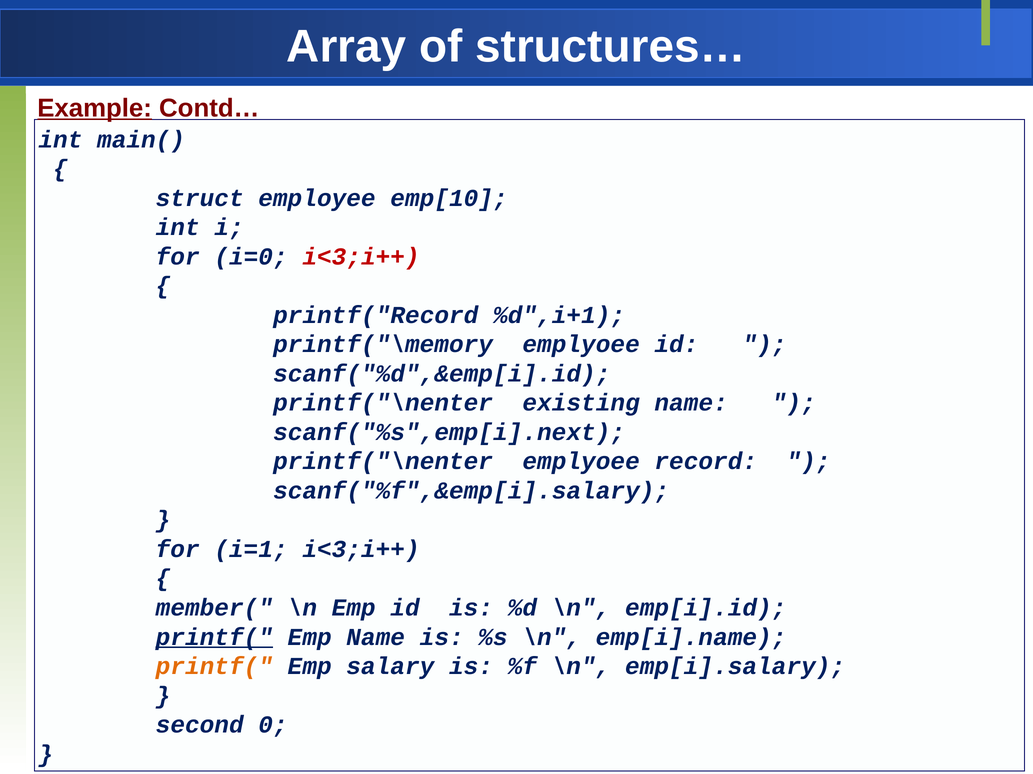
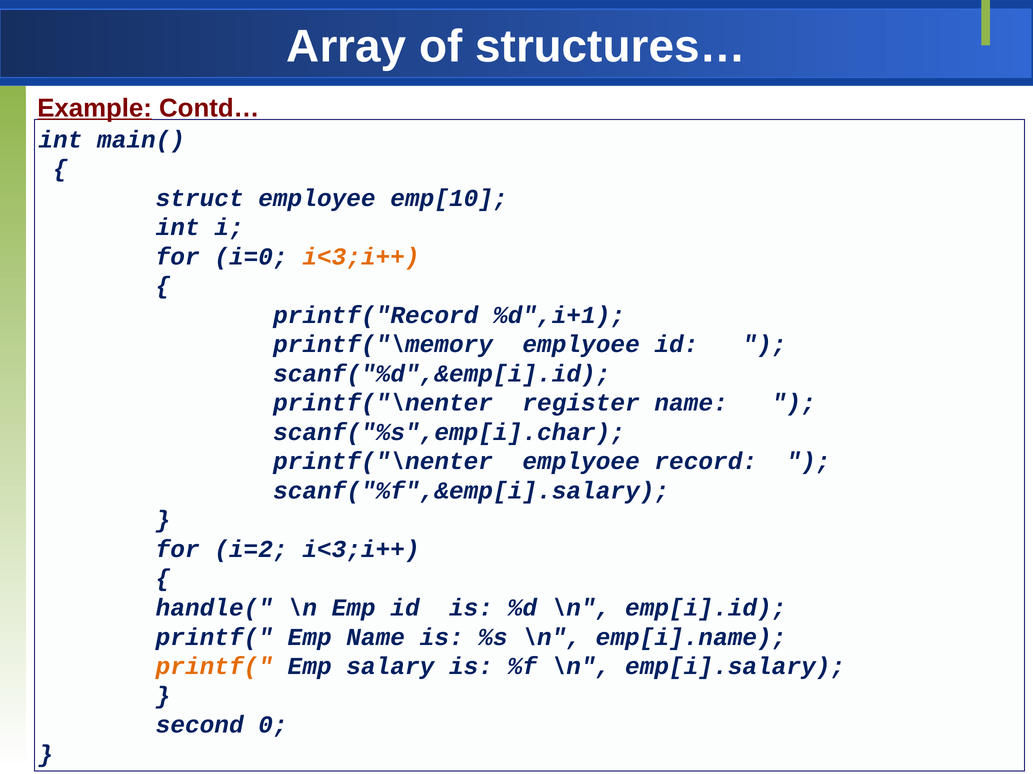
i<3;i++ colour: red -> orange (361, 257)
existing: existing -> register (581, 403)
scanf("%s",emp[i].next: scanf("%s",emp[i].next -> scanf("%s",emp[i].char (449, 433)
i=1: i=1 -> i=2 (251, 550)
member(: member( -> handle( (214, 608)
printf( underline: present -> none (214, 638)
